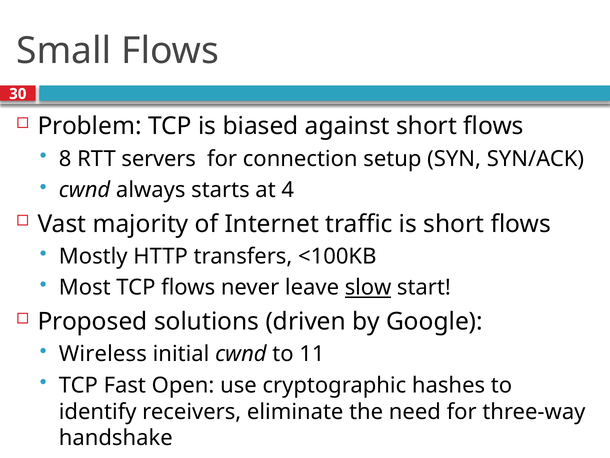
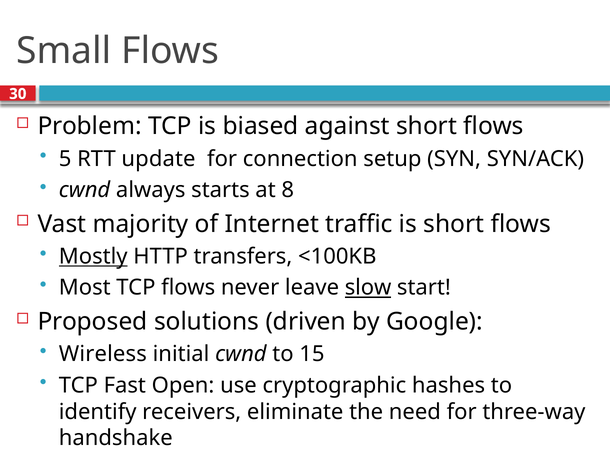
8: 8 -> 5 (65, 159)
servers: servers -> update (159, 159)
4: 4 -> 8 (288, 190)
Mostly underline: none -> present (93, 256)
11: 11 -> 15 (312, 354)
